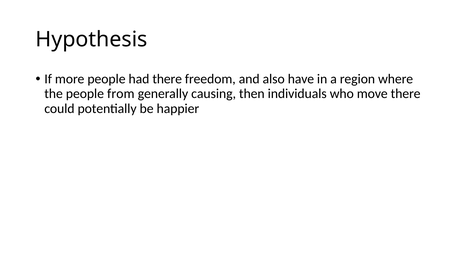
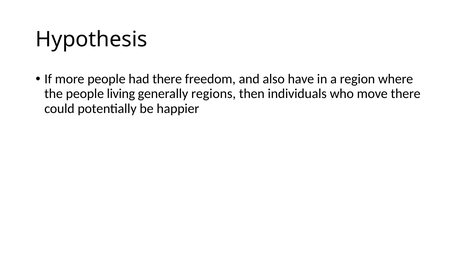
from: from -> living (121, 94)
causing: causing -> regions (214, 94)
